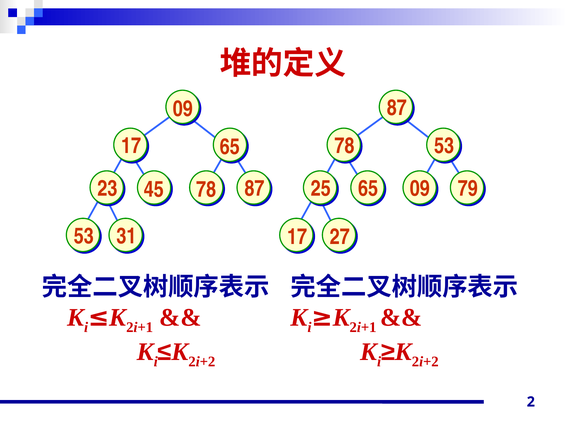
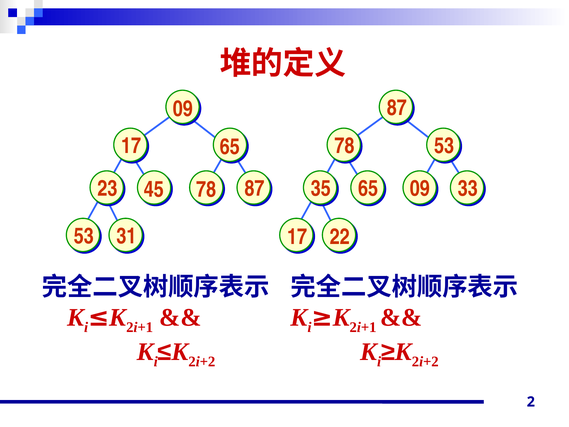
79: 79 -> 33 (468, 188)
25: 25 -> 35 (321, 188)
27: 27 -> 22 (340, 237)
